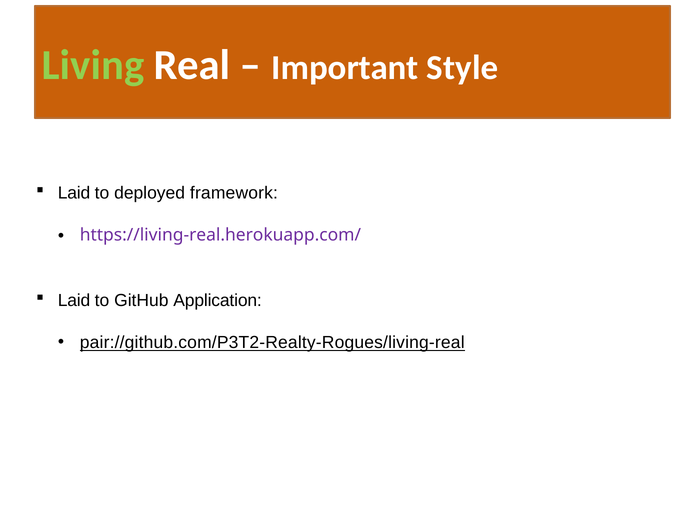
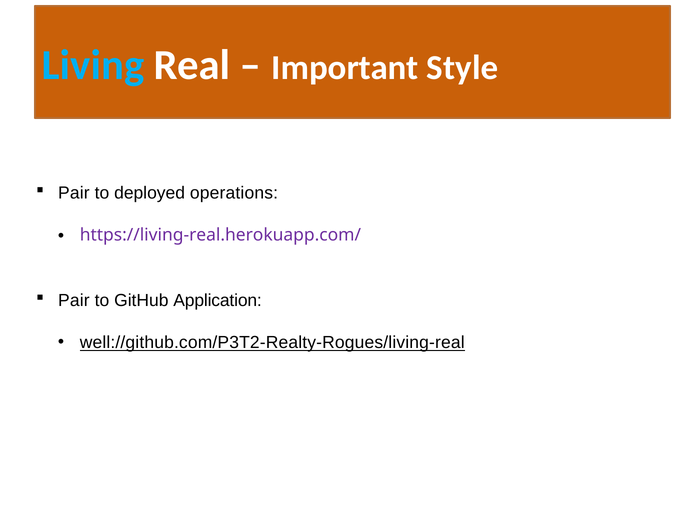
Living colour: light green -> light blue (93, 65)
Laid: Laid -> Pair (74, 193)
framework: framework -> operations (234, 193)
Laid: Laid -> Pair (74, 301)
pair://github.com/P3T2-Realty-Rogues/living-real: pair://github.com/P3T2-Realty-Rogues/living-real -> well://github.com/P3T2-Realty-Rogues/living-real (272, 343)
